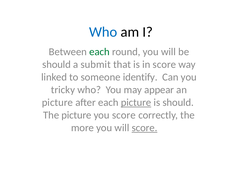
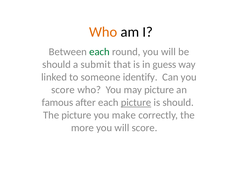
Who colour: blue -> orange (103, 32)
in score: score -> guess (164, 65)
tricky: tricky -> score (63, 90)
may appear: appear -> picture (159, 90)
picture: picture -> famous (57, 103)
you score: score -> make (124, 115)
score underline: present -> none (145, 128)
